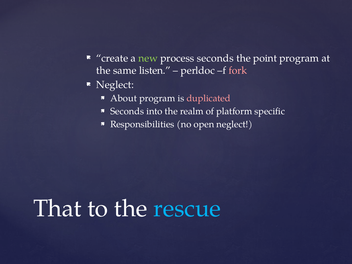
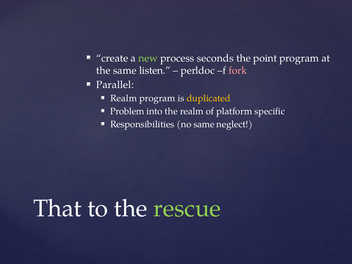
Neglect: Neglect -> Parallel (115, 85)
About: About -> Realm (124, 98)
duplicated colour: pink -> yellow (209, 98)
Seconds: Seconds -> Problem (127, 111)
no open: open -> same (204, 124)
rescue colour: light blue -> light green (187, 208)
